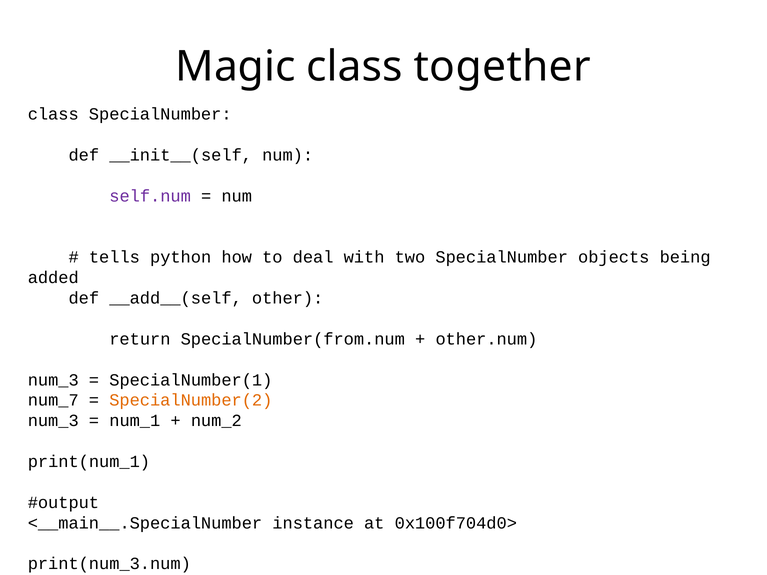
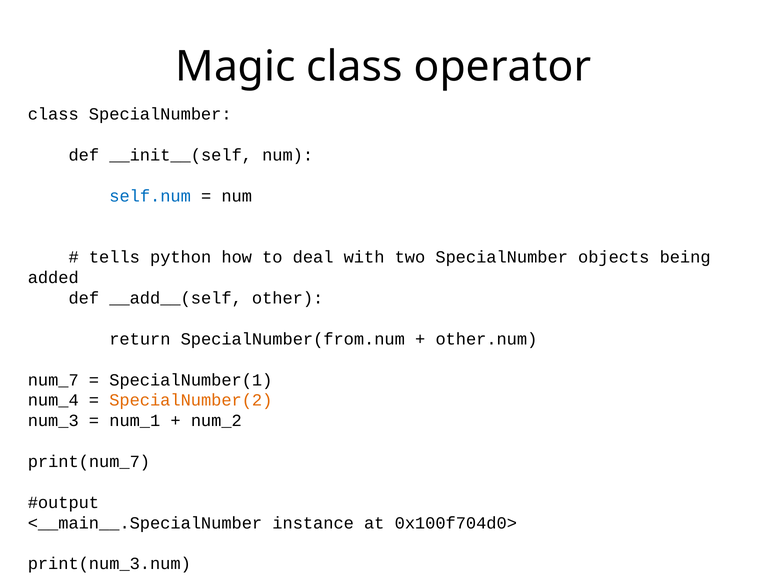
together: together -> operator (502, 67)
self.num colour: purple -> blue (150, 196)
num_3: num_3 -> num_7 (53, 380)
num_7: num_7 -> num_4 (53, 400)
print(num_1: print(num_1 -> print(num_7 (89, 462)
